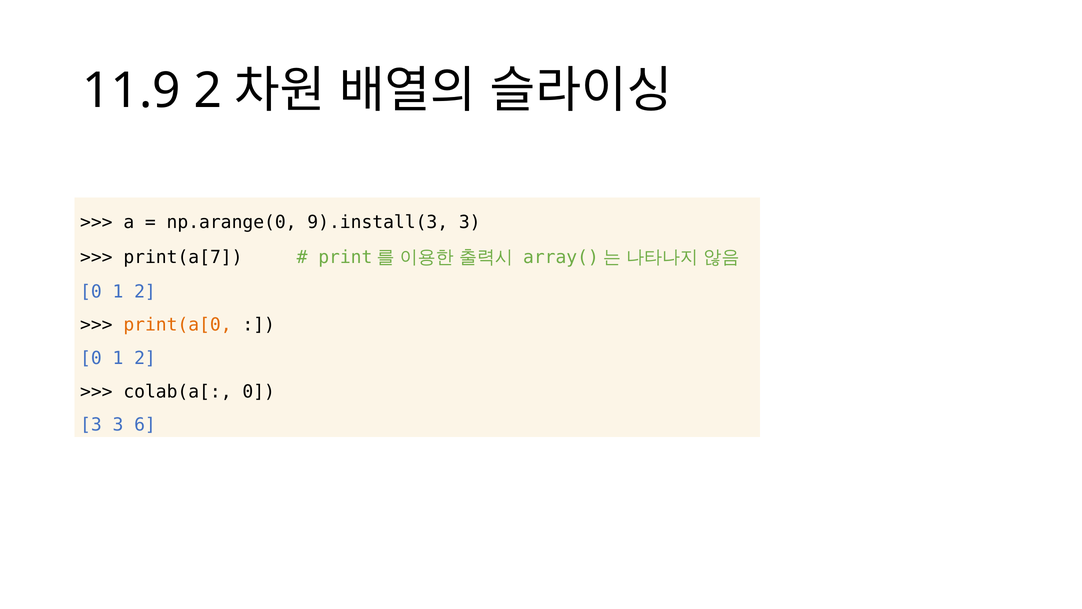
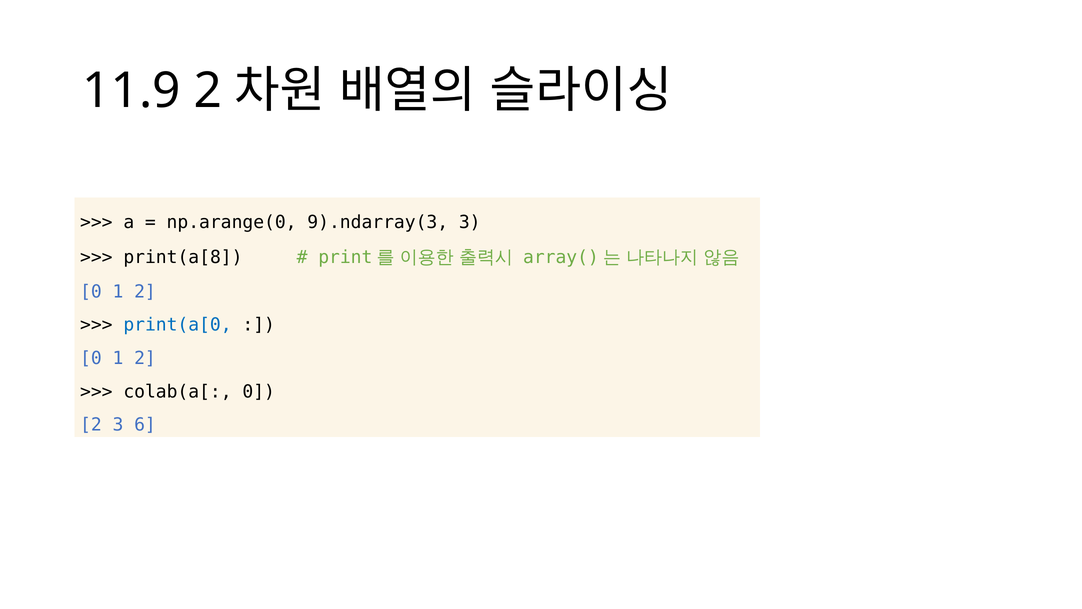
9).install(3: 9).install(3 -> 9).ndarray(3 (378, 222)
print(a[7: print(a[7 -> print(a[8 (183, 257)
print(a[0 colour: orange -> blue (177, 325)
3: 3 -> 2 (91, 425)
